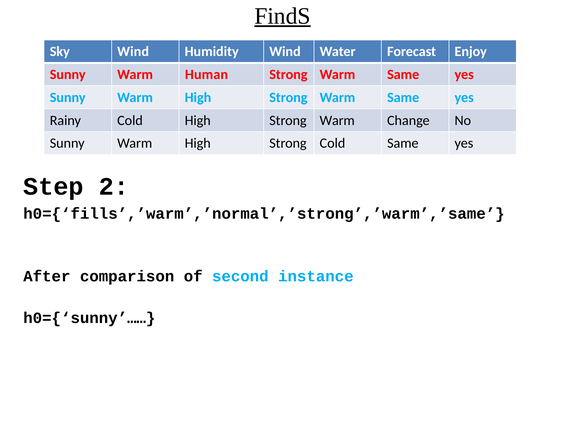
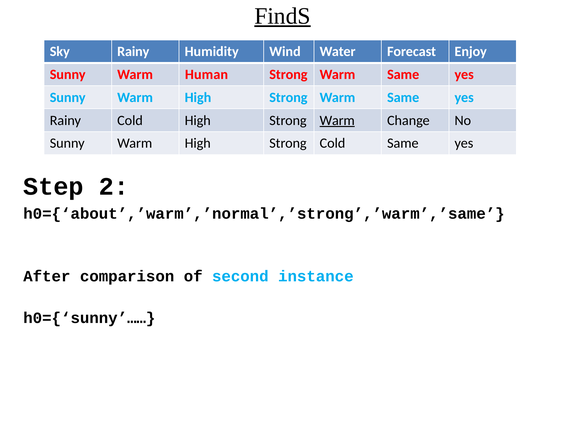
Sky Wind: Wind -> Rainy (133, 52)
Warm underline: none -> present (337, 120)
h0={‘fills’,’warm’,’normal’,’strong’,’warm’,’same: h0={‘fills’,’warm’,’normal’,’strong’,’warm’,’same -> h0={‘about’,’warm’,’normal’,’strong’,’warm’,’same (264, 213)
